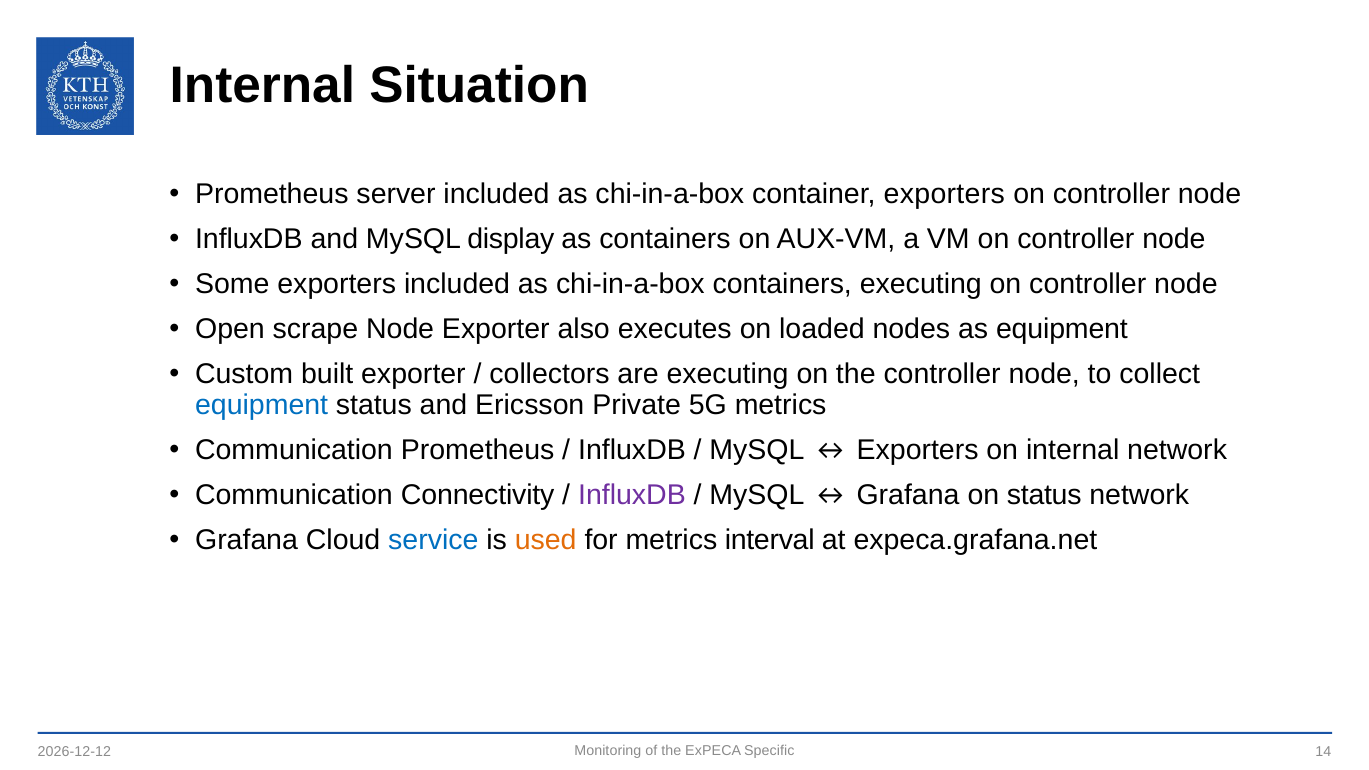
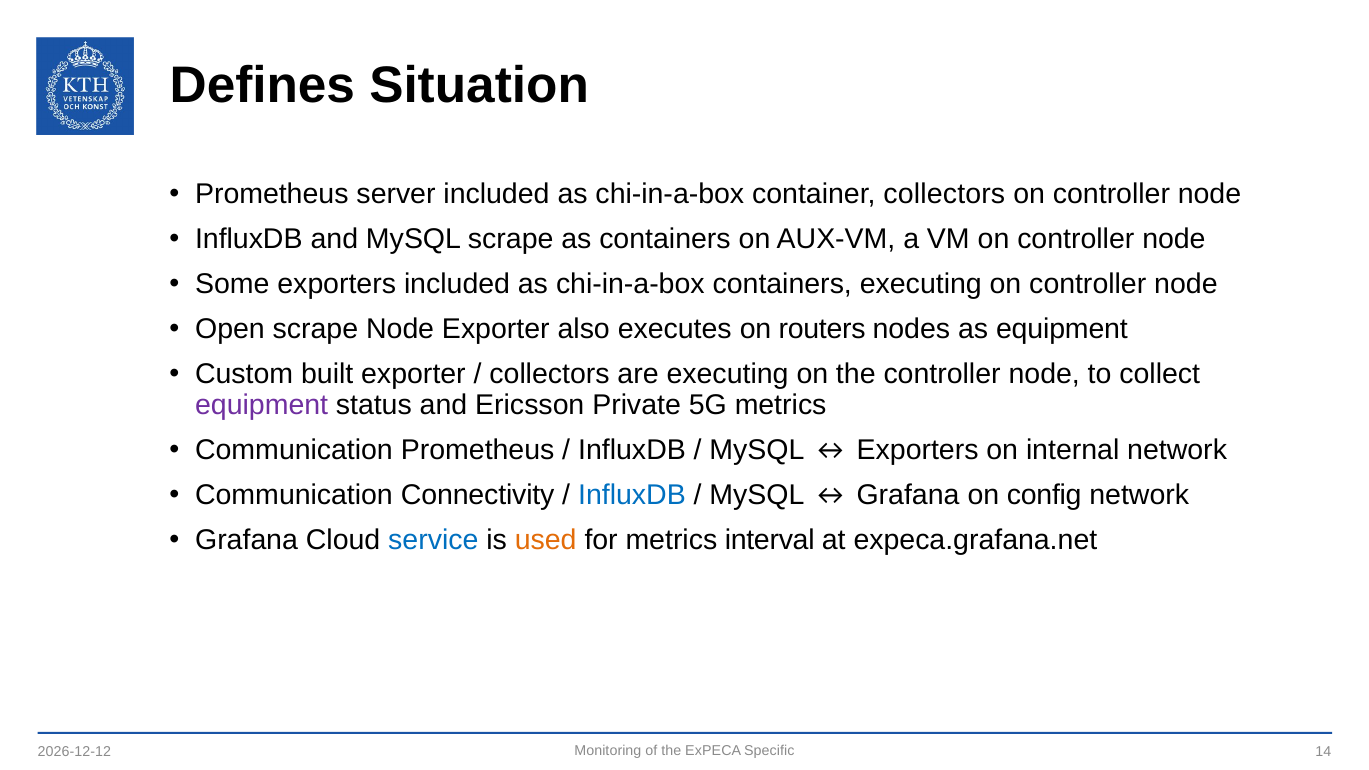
Internal: Internal -> Defines (262, 86)
container exporters: exporters -> collectors (944, 194)
MySQL display: display -> scrape (511, 239)
loaded: loaded -> routers (822, 329)
equipment colour: blue -> purple (262, 405)
InfluxDB colour: purple -> blue (632, 496)
on status: status -> config (1044, 496)
